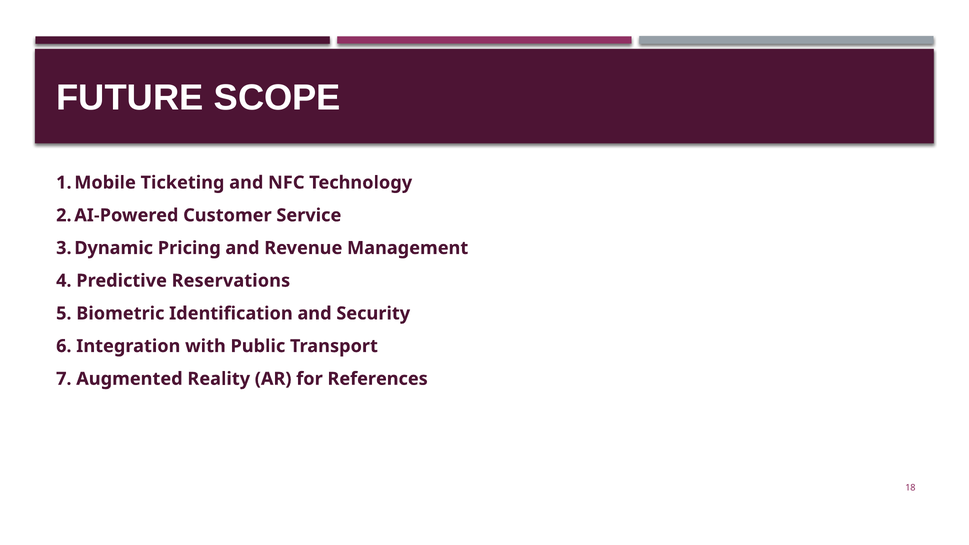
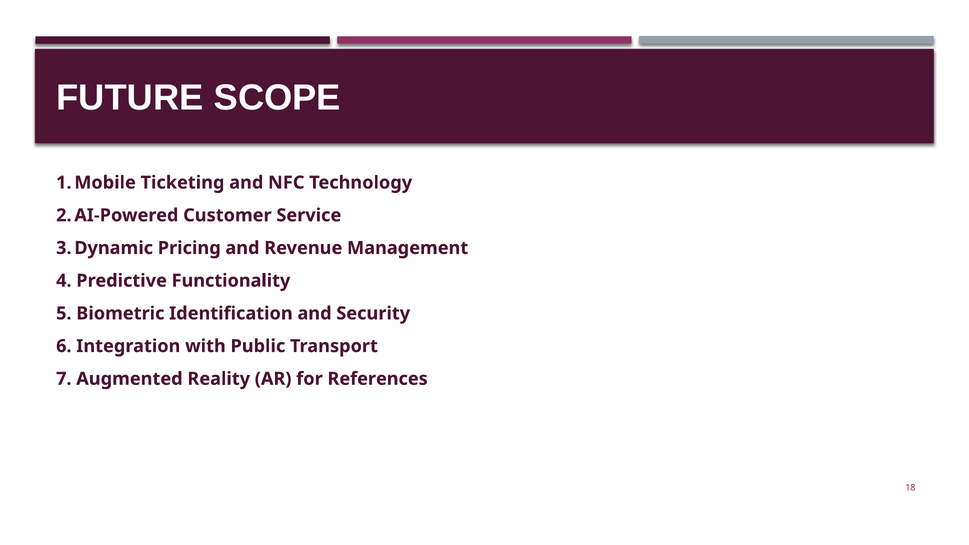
Reservations: Reservations -> Functionality (231, 281)
